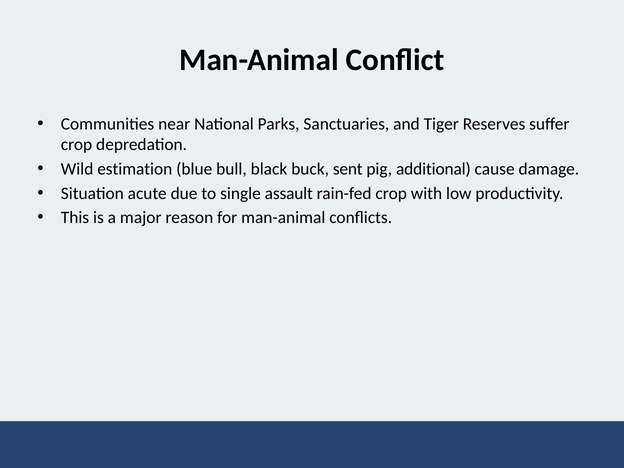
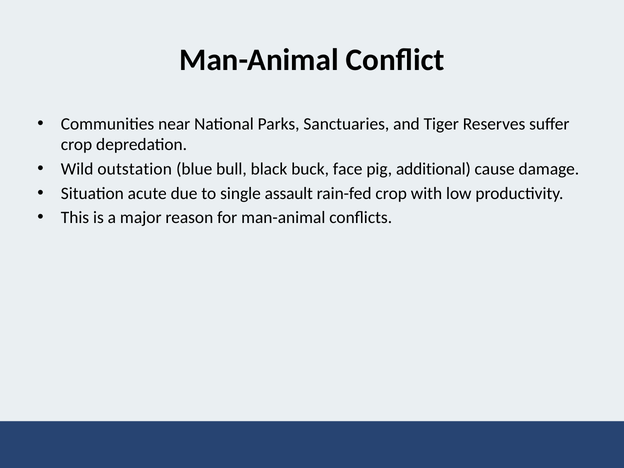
estimation: estimation -> outstation (135, 169)
sent: sent -> face (348, 169)
